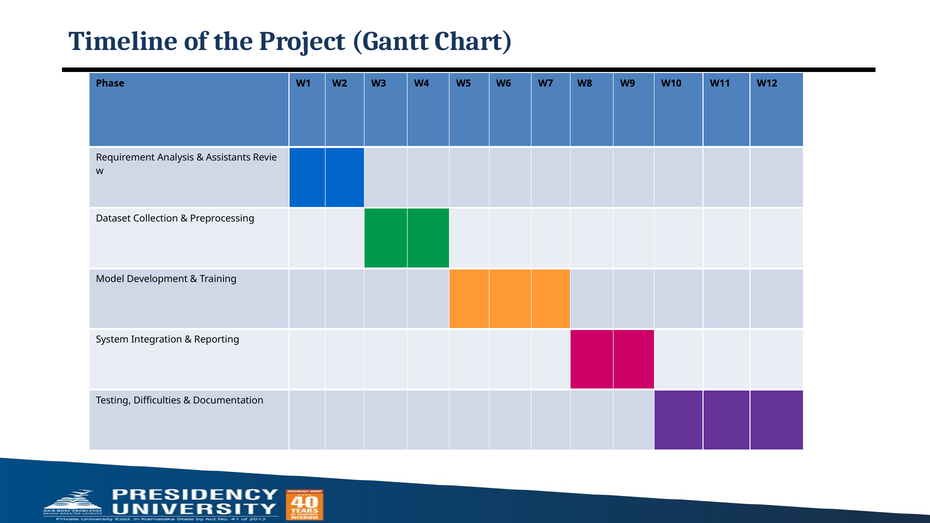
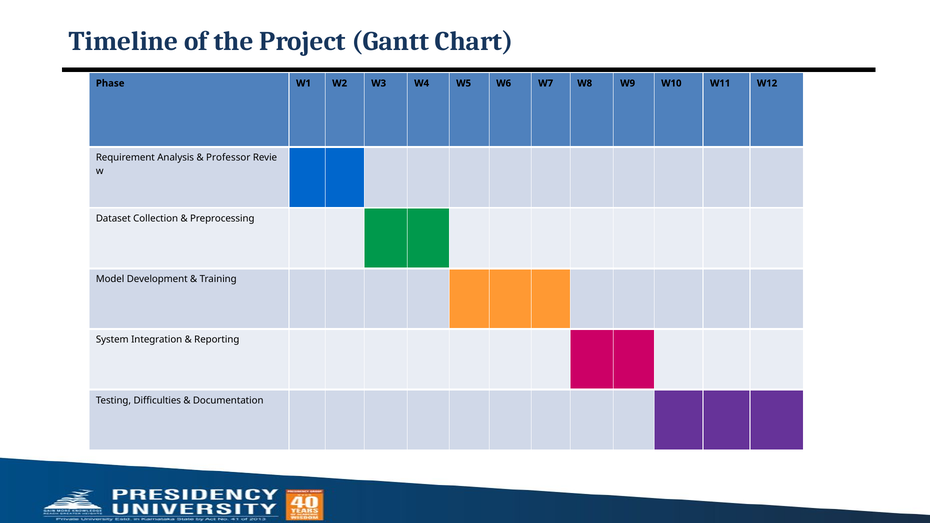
Assistants: Assistants -> Professor (228, 158)
